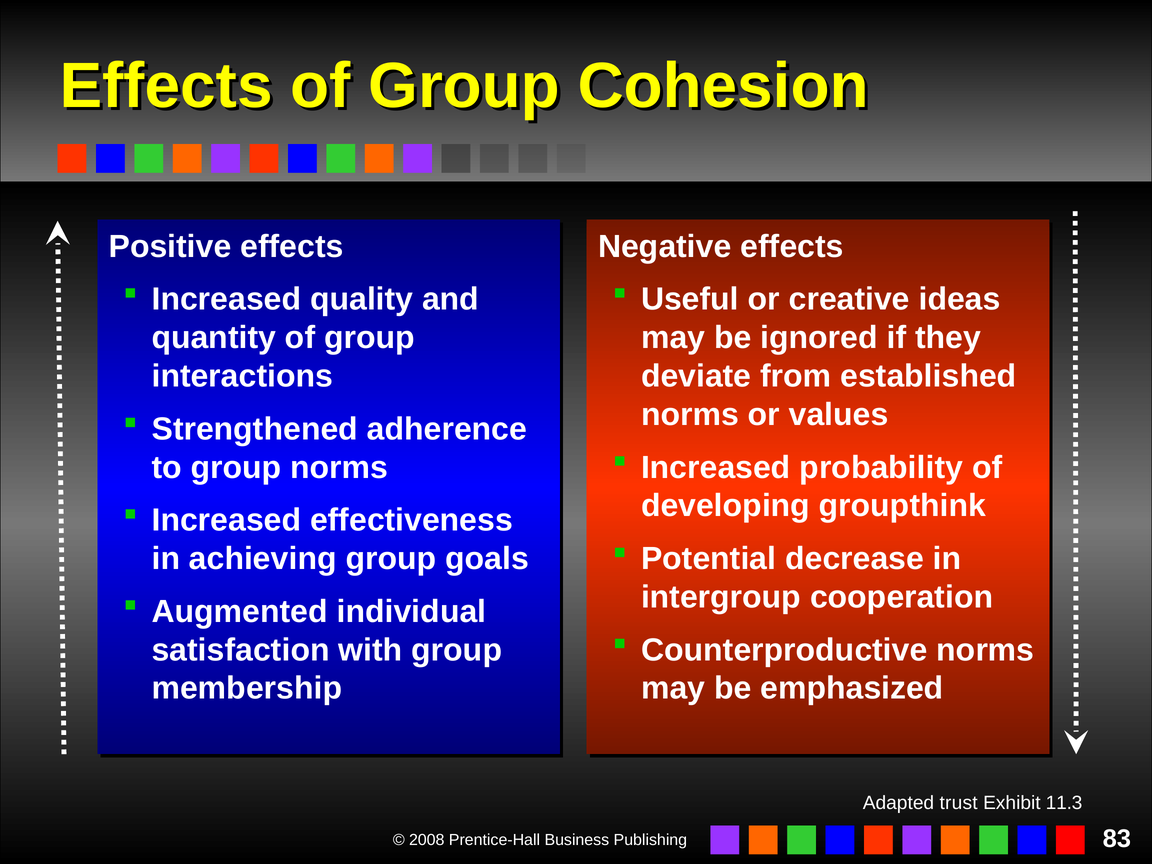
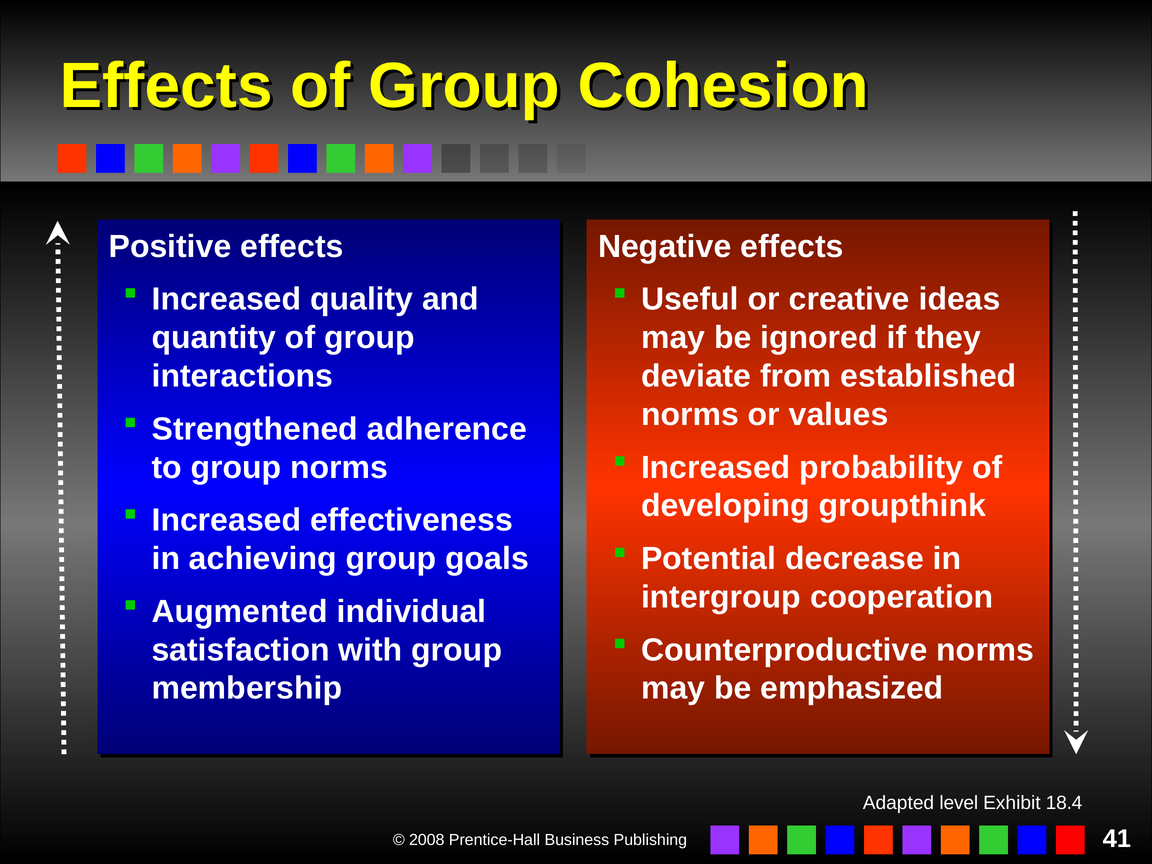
trust: trust -> level (959, 803)
11.3: 11.3 -> 18.4 (1064, 803)
83: 83 -> 41 (1117, 839)
